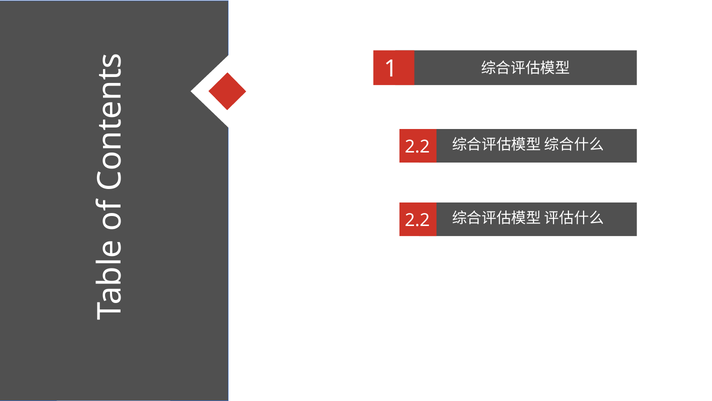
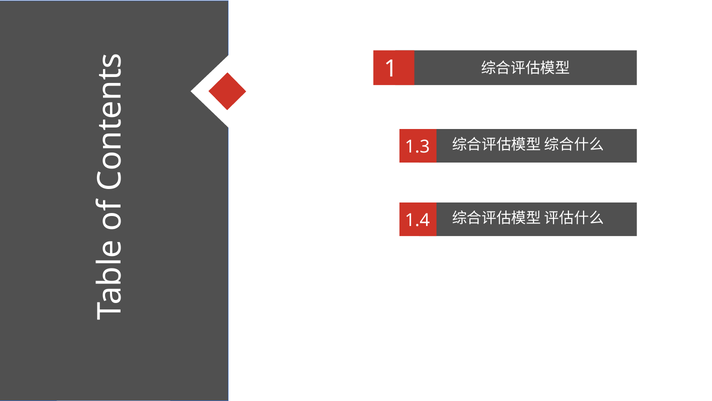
2.2: 2.2 -> 1.3 (417, 147)
2.2: 2.2 -> 1.4 (417, 220)
